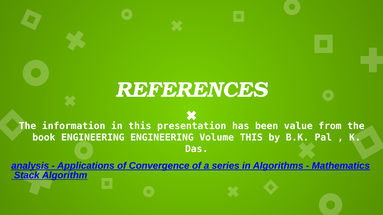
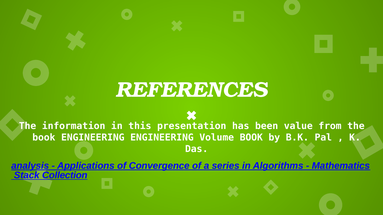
Volume THIS: THIS -> BOOK (251, 138)
Algorithm: Algorithm -> Collection (65, 176)
